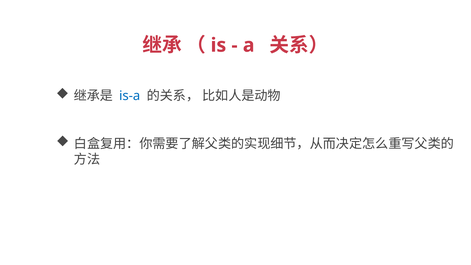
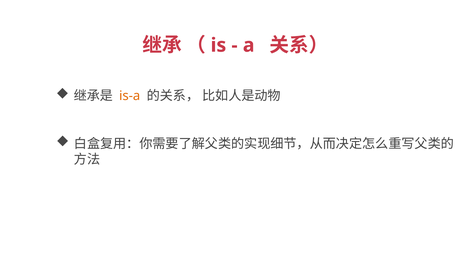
is-a colour: blue -> orange (130, 96)
